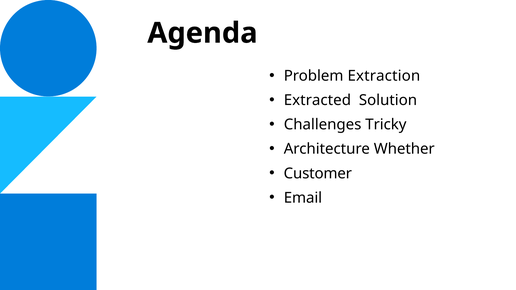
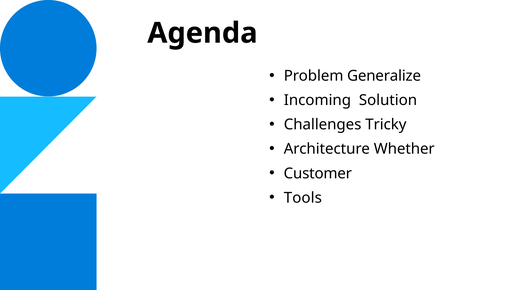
Extraction: Extraction -> Generalize (384, 76)
Extracted: Extracted -> Incoming (317, 100)
Email: Email -> Tools (303, 198)
